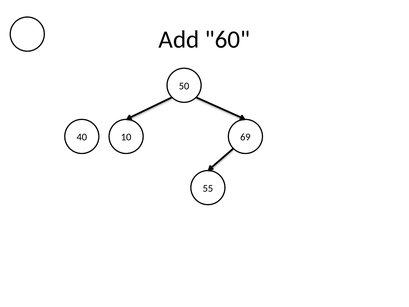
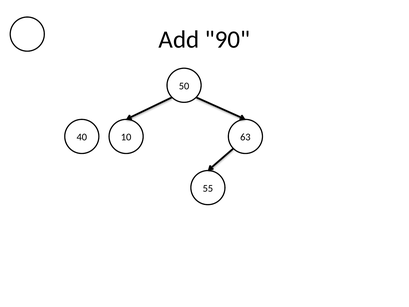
60: 60 -> 90 (228, 40)
69: 69 -> 63 (245, 137)
